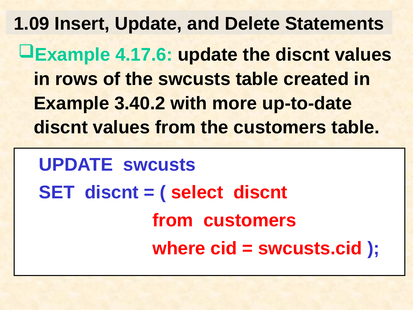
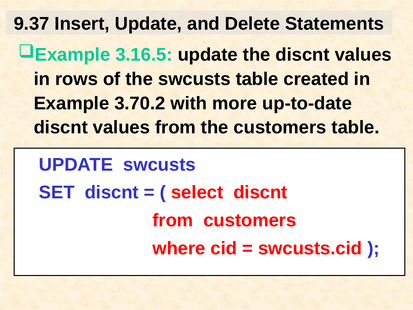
1.09: 1.09 -> 9.37 (32, 24)
4.17.6: 4.17.6 -> 3.16.5 (144, 55)
3.40.2: 3.40.2 -> 3.70.2 (140, 103)
